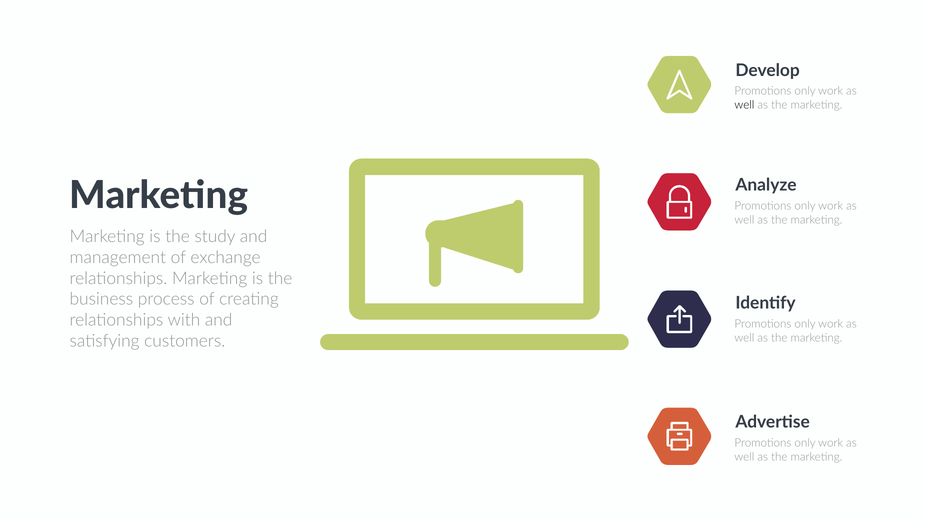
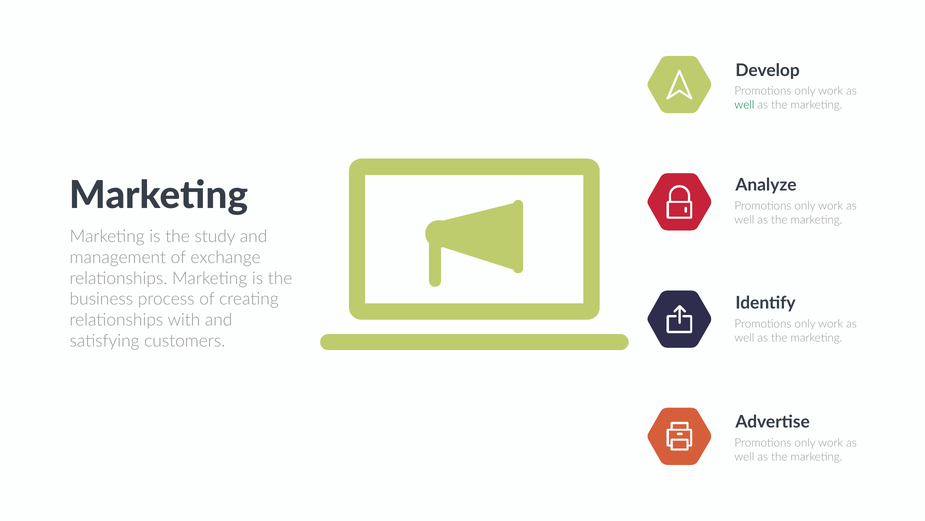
well colour: black -> green (744, 105)
